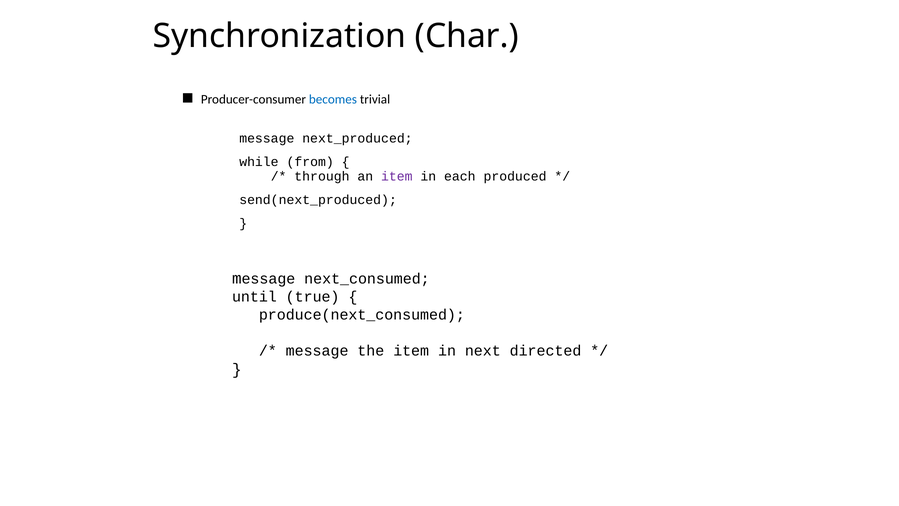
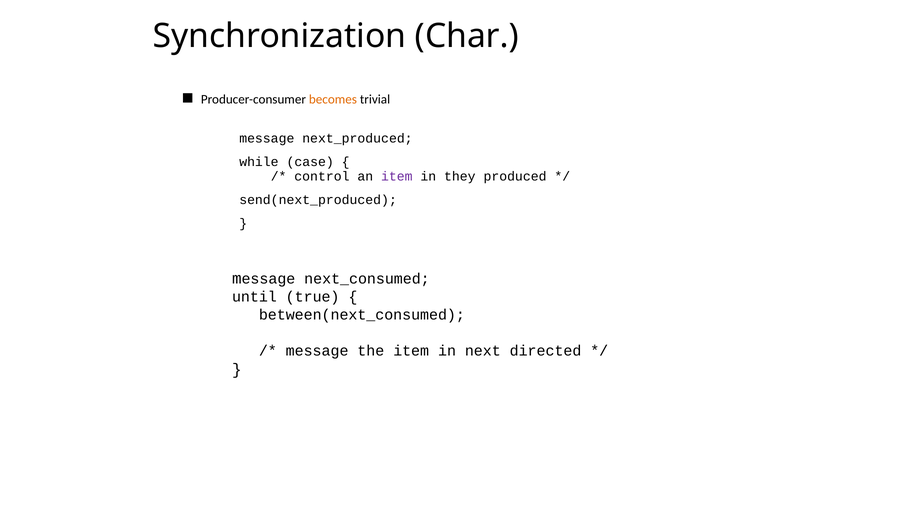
becomes colour: blue -> orange (333, 99)
from: from -> case (310, 162)
through: through -> control (322, 176)
each: each -> they (460, 176)
produce(next_consumed: produce(next_consumed -> between(next_consumed (362, 315)
